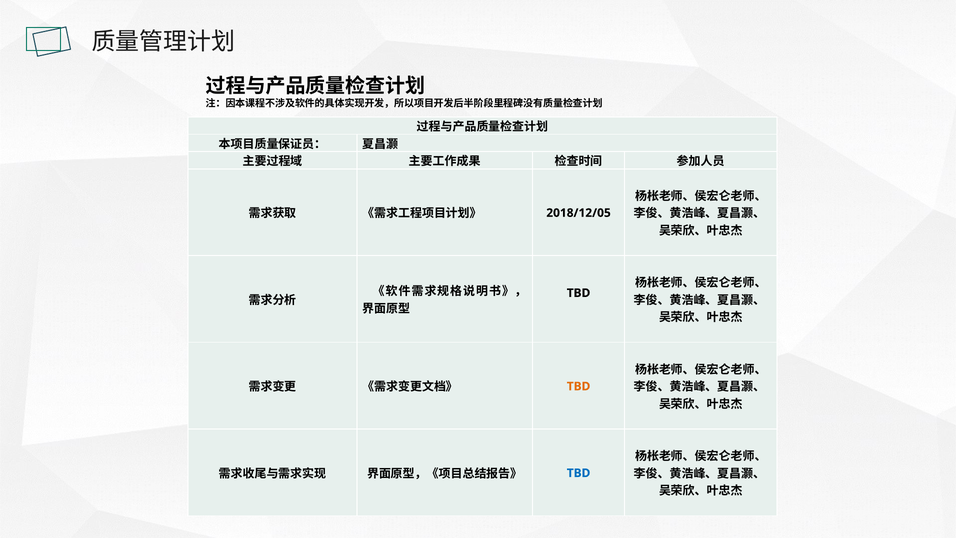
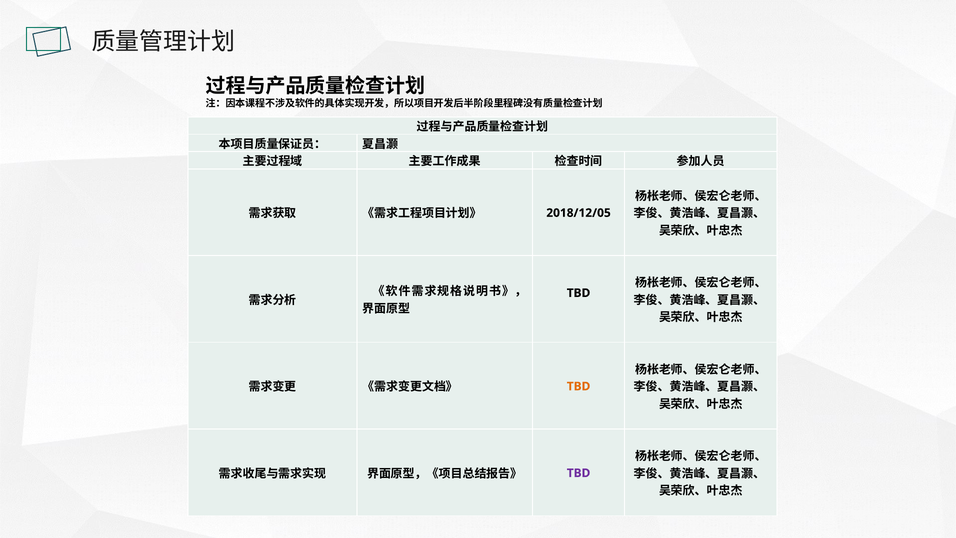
TBD colour: blue -> purple (579, 473)
